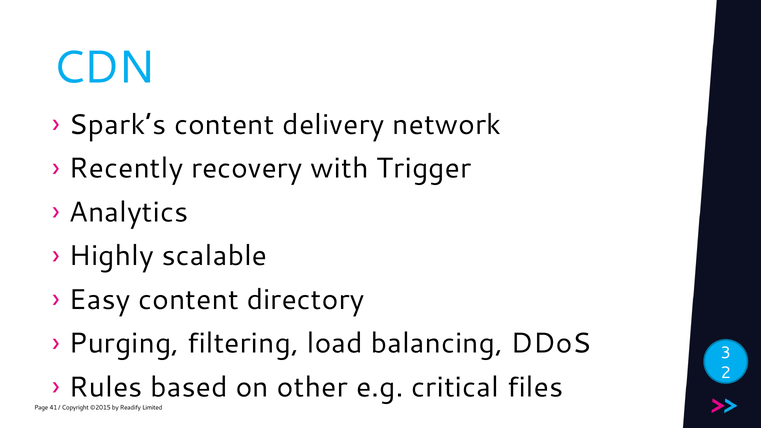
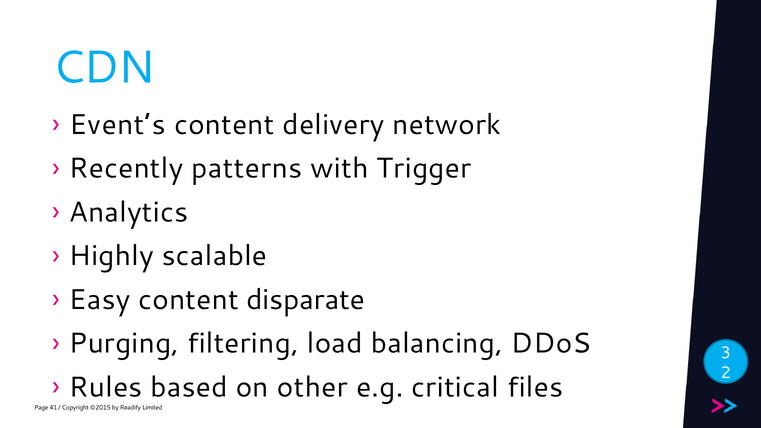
Spark’s: Spark’s -> Event’s (118, 125)
recovery: recovery -> patterns (247, 169)
directory: directory -> disparate (306, 300)
